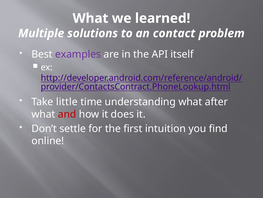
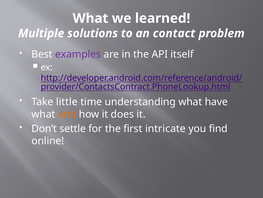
after: after -> have (216, 102)
and colour: red -> orange (67, 114)
intuition: intuition -> intricate (165, 128)
